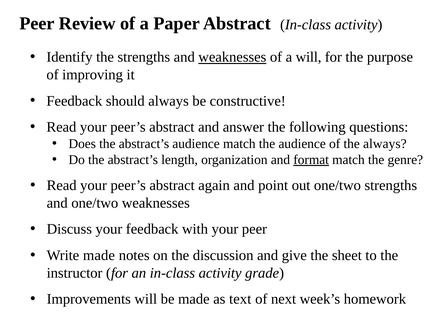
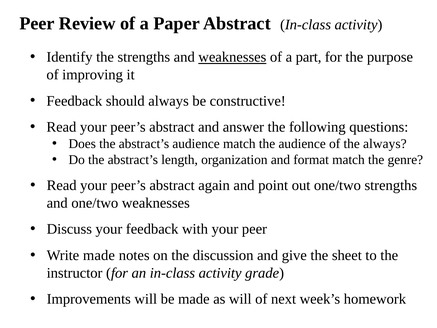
a will: will -> part (309, 57)
format underline: present -> none (311, 160)
as text: text -> will (240, 299)
